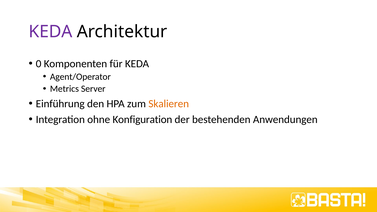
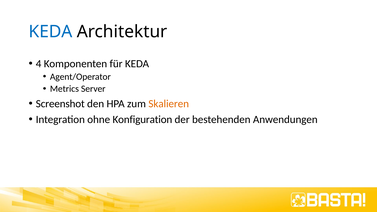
KEDA colour: purple -> blue (51, 32)
0: 0 -> 4 (39, 64)
Einführung: Einführung -> Screenshot (60, 104)
